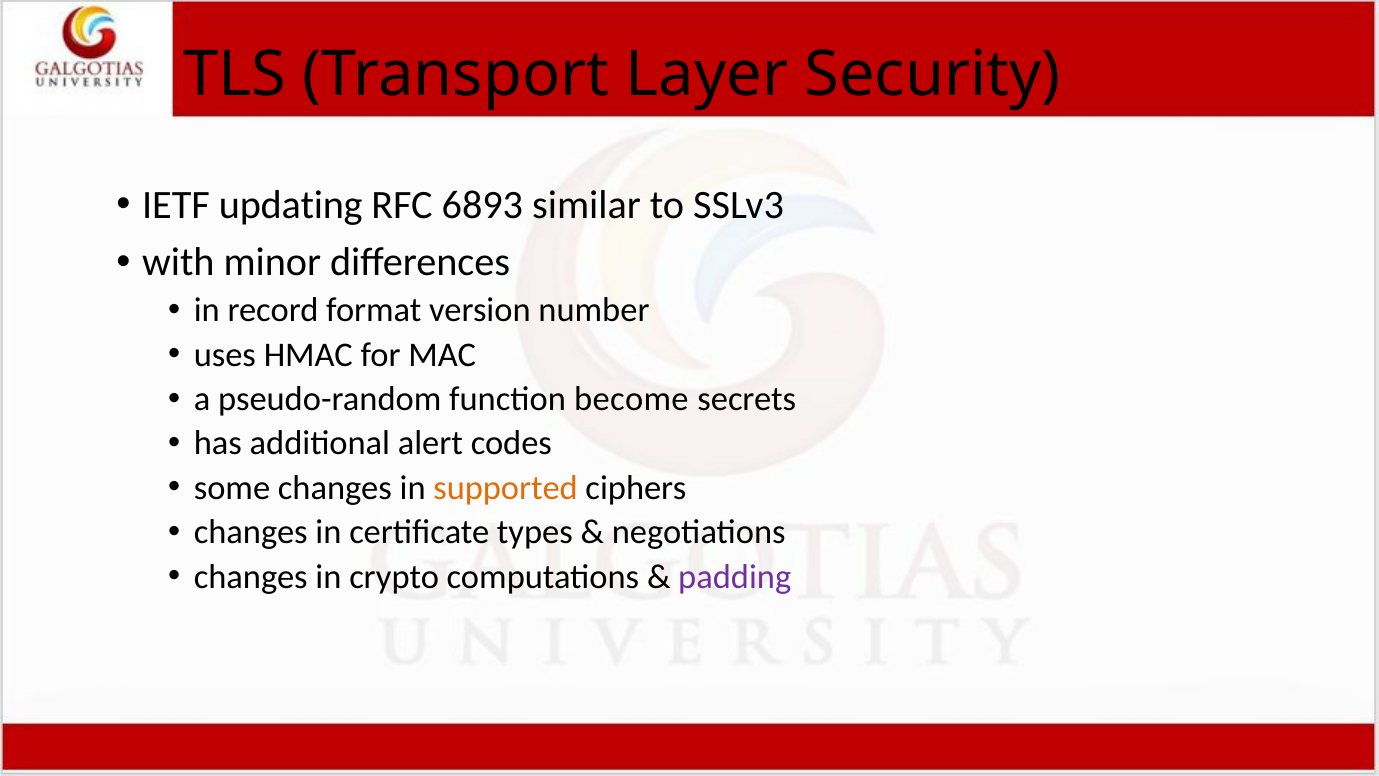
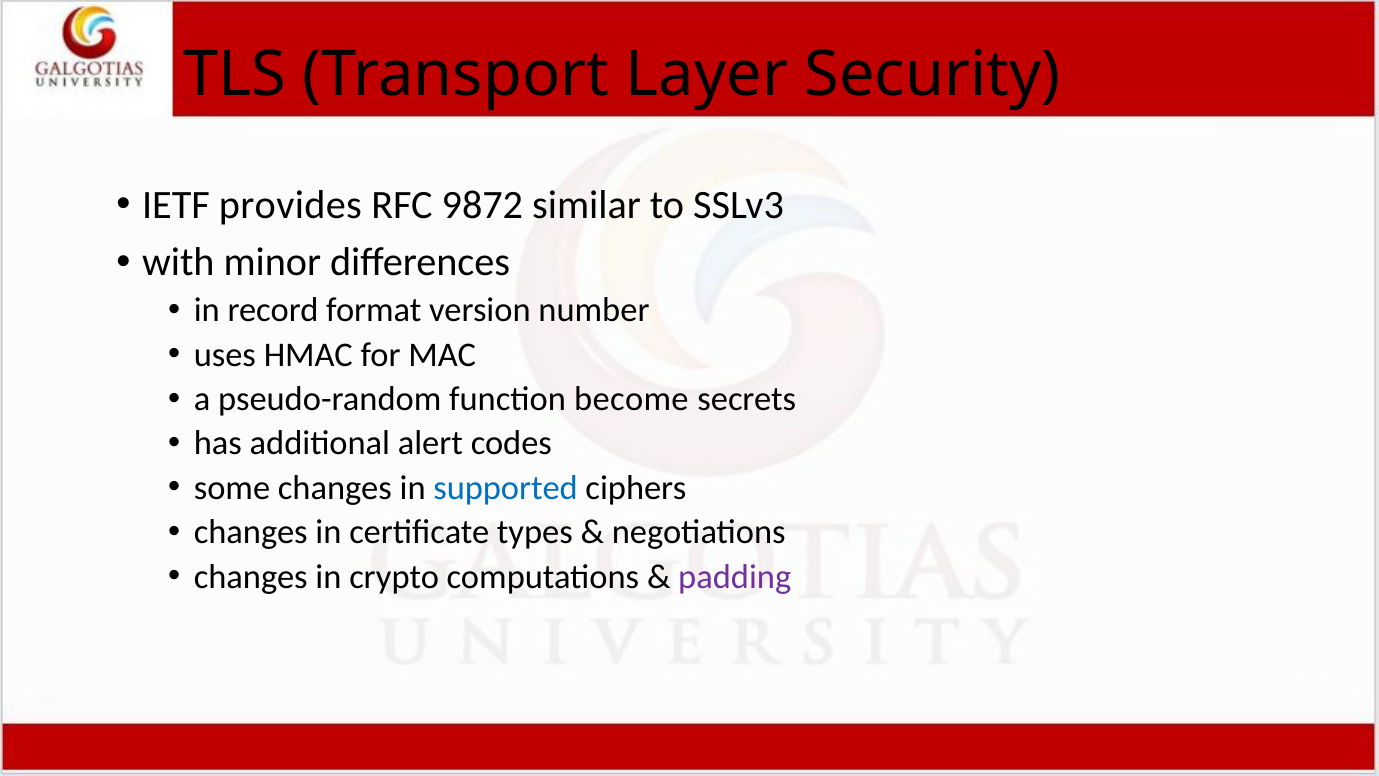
updating: updating -> provides (290, 205)
6893: 6893 -> 9872 (482, 205)
supported colour: orange -> blue (506, 488)
